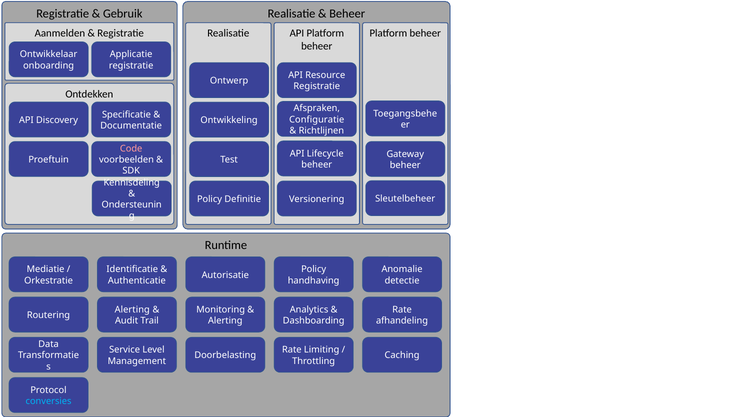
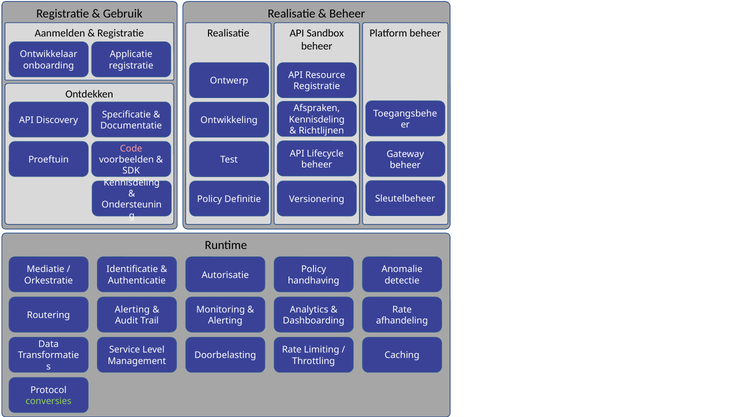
API Platform: Platform -> Sandbox (325, 33)
Configuratie: Configuratie -> Kennisdeling (317, 119)
conversies colour: light blue -> light green (49, 401)
